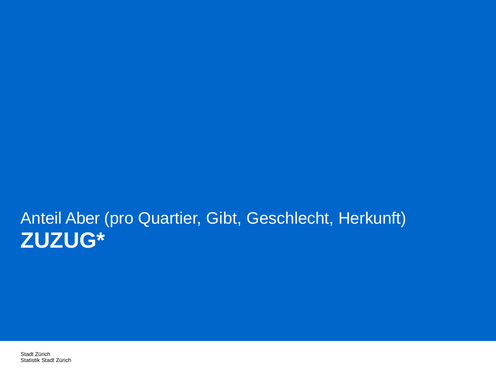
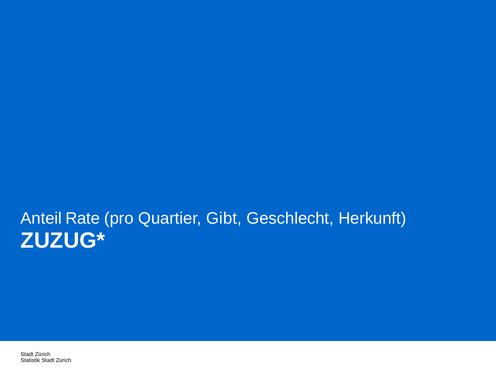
Aber: Aber -> Rate (83, 218)
